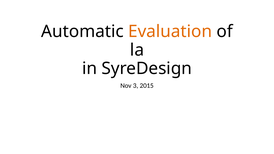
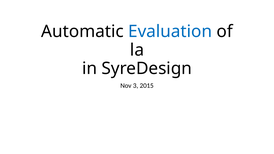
Evaluation colour: orange -> blue (170, 32)
